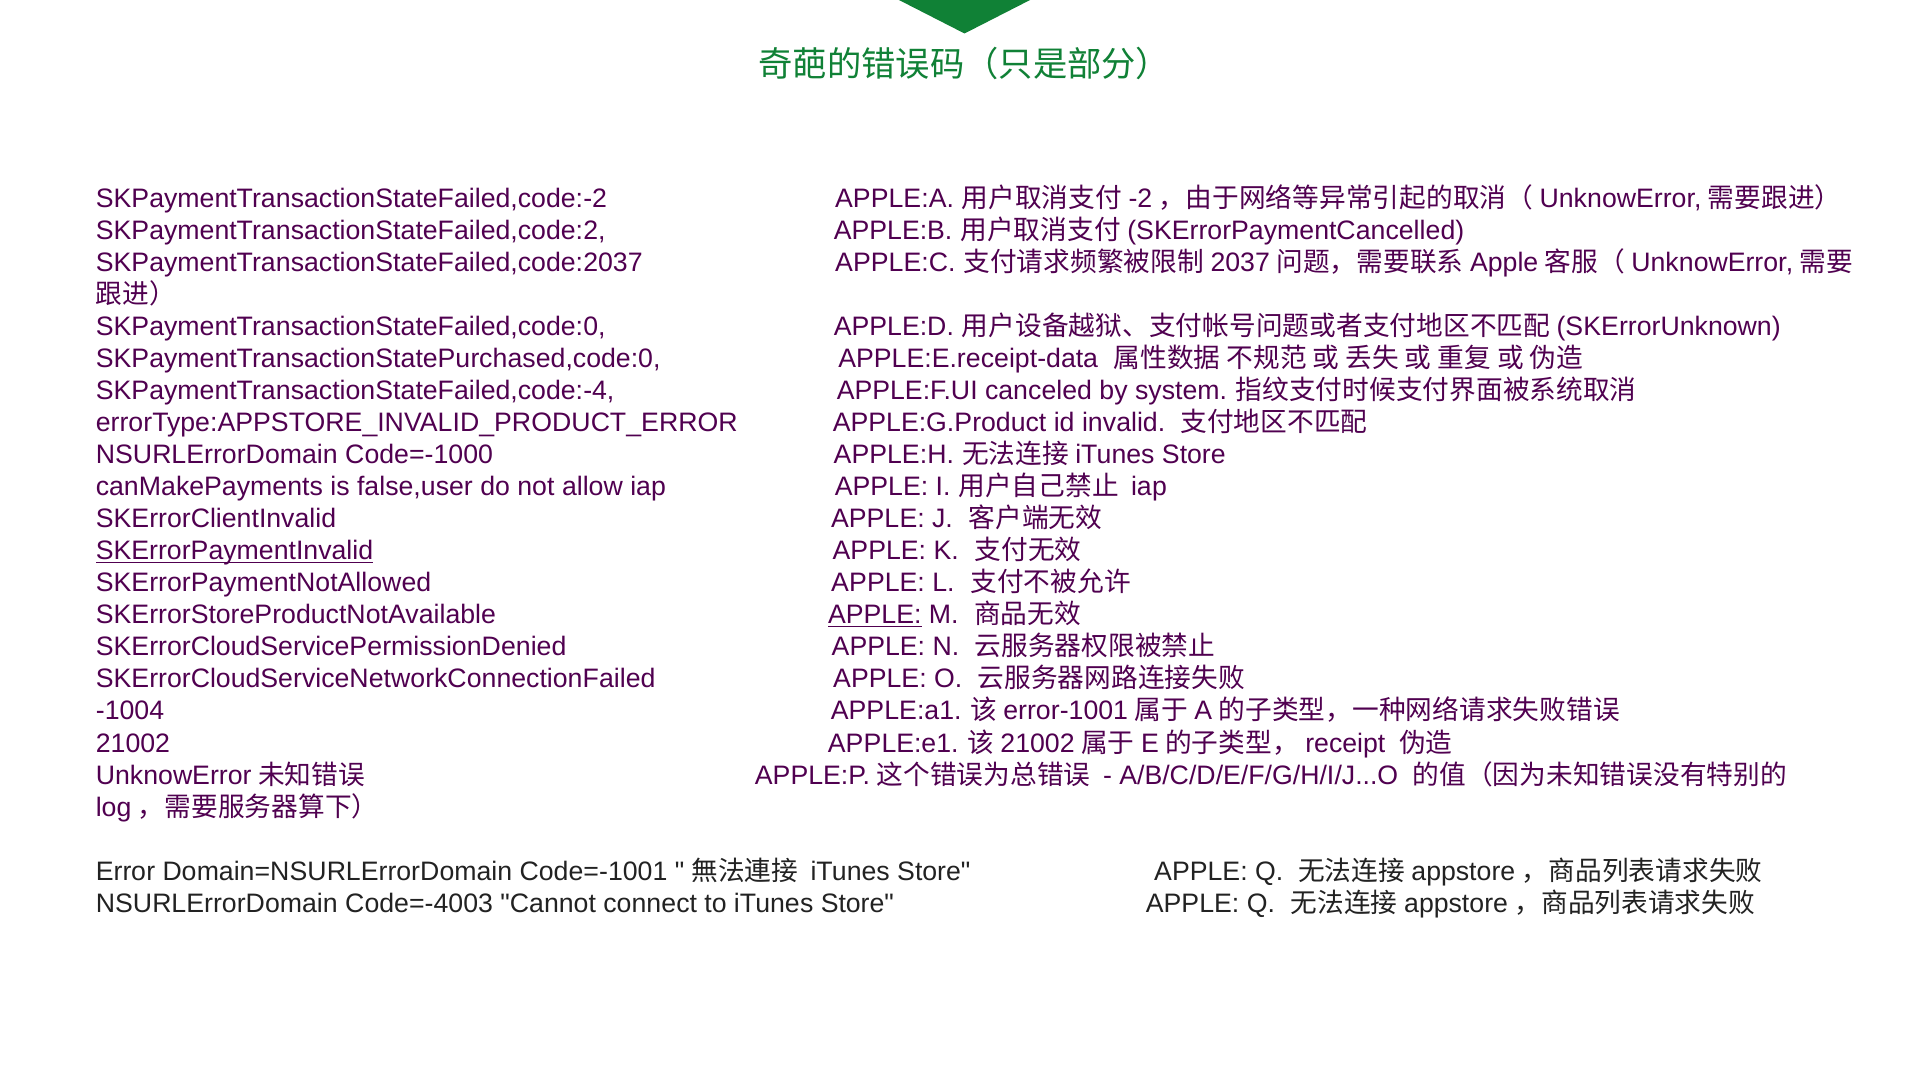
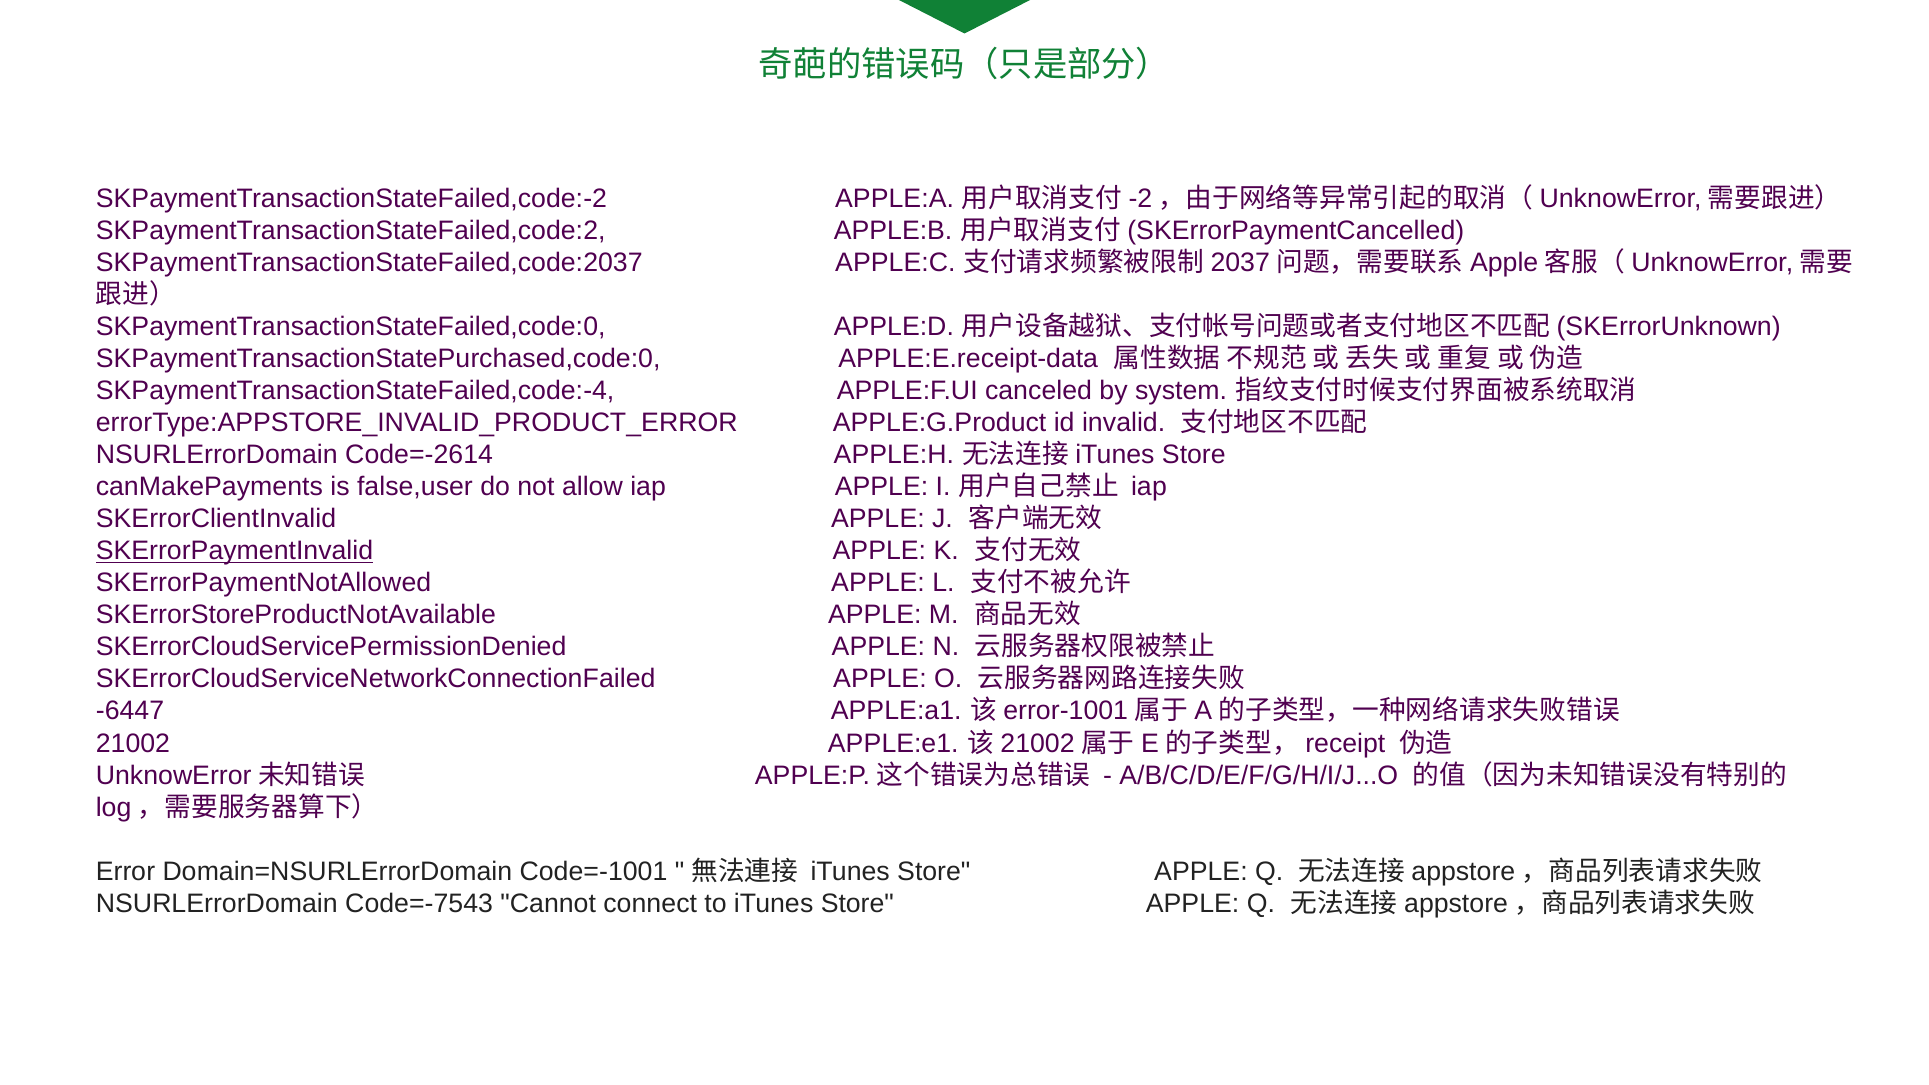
Code=-1000: Code=-1000 -> Code=-2614 (419, 455)
APPLE underline: present -> none (875, 615)
-1004: -1004 -> -6447 (130, 711)
Code=-4003: Code=-4003 -> Code=-7543 (419, 903)
